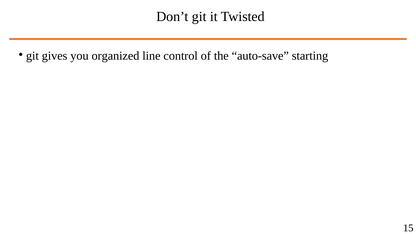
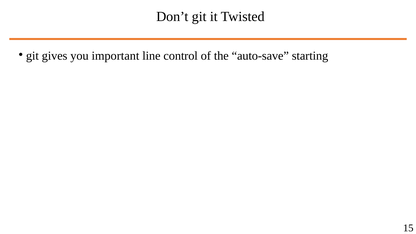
organized: organized -> important (115, 56)
